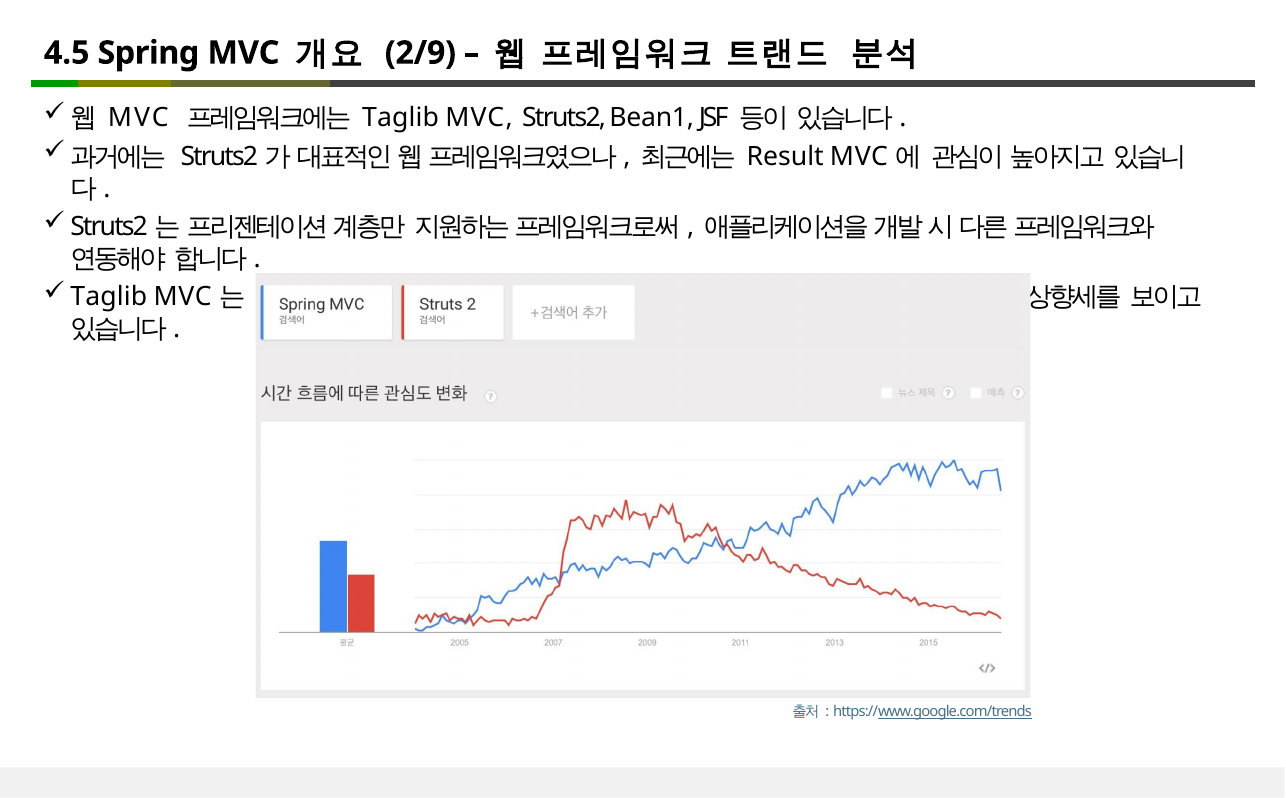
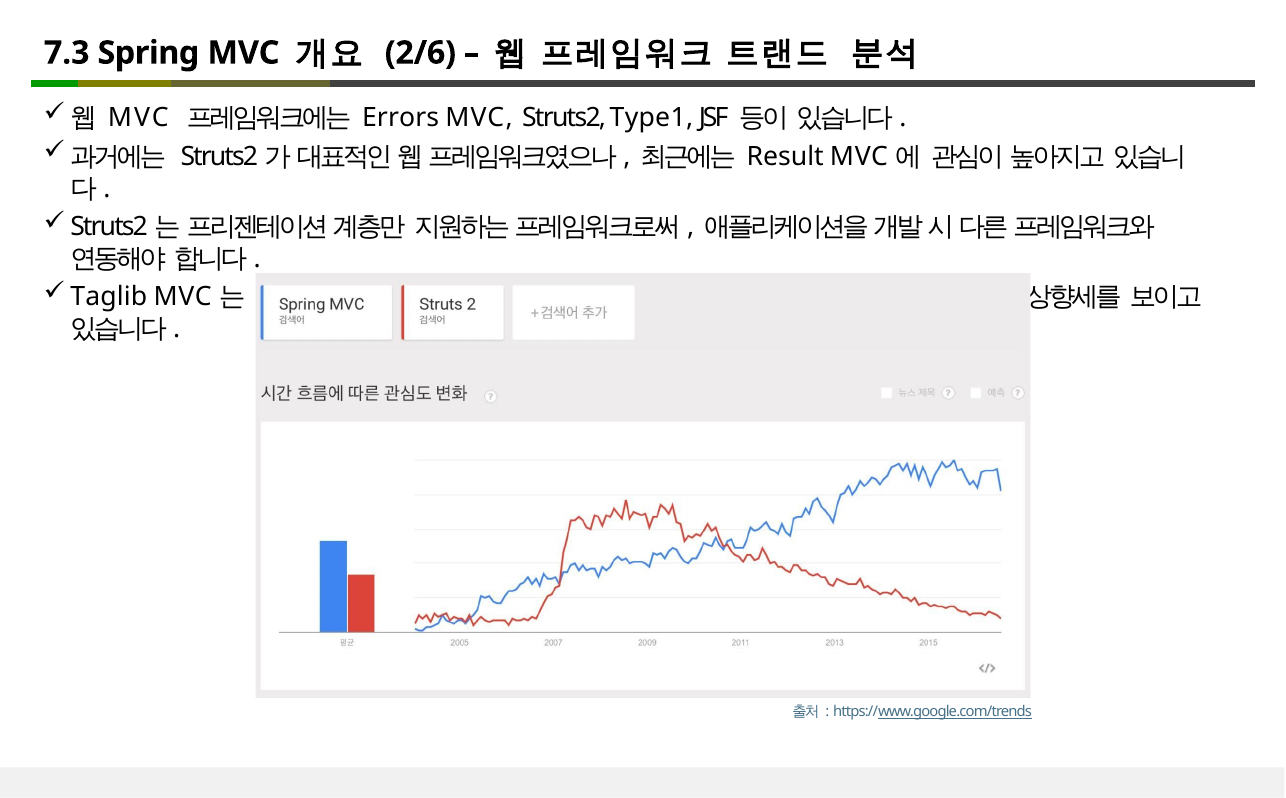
4.5: 4.5 -> 7.3 (67, 53)
2/9: 2/9 -> 2/6 (420, 53)
Taglib: Taglib -> Errors (401, 118)
Bean1: Bean1 -> Type1 (651, 118)
